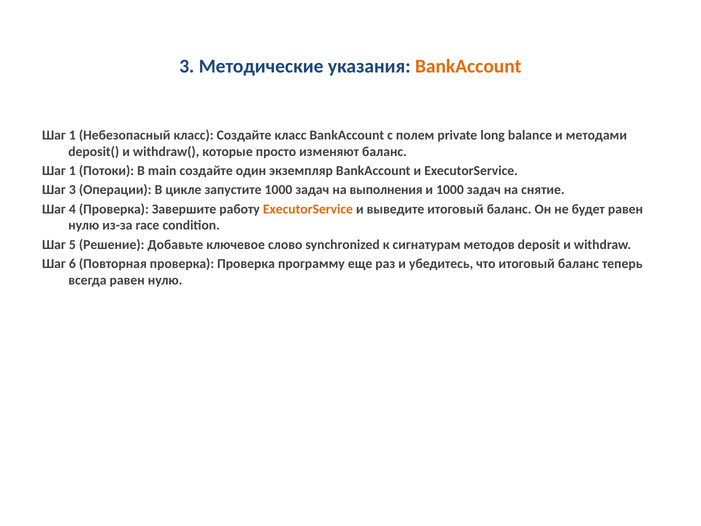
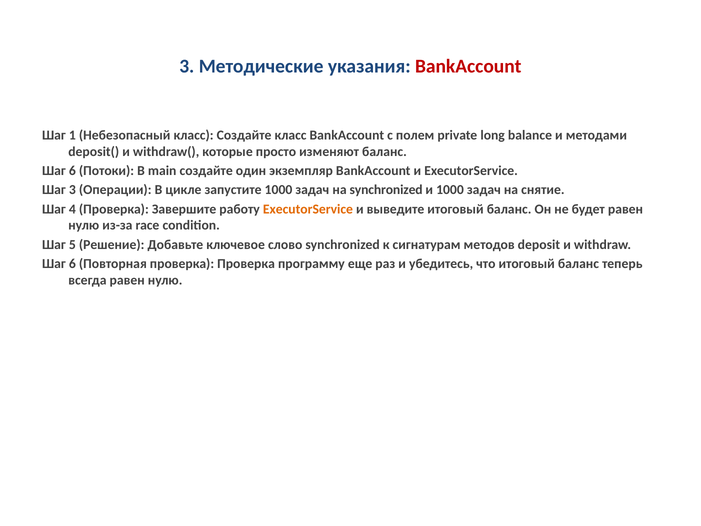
BankAccount colour: orange -> red (468, 66)
1: 1 -> 6 (72, 171)
на выполнения: выполнения -> synchronized (386, 190)
